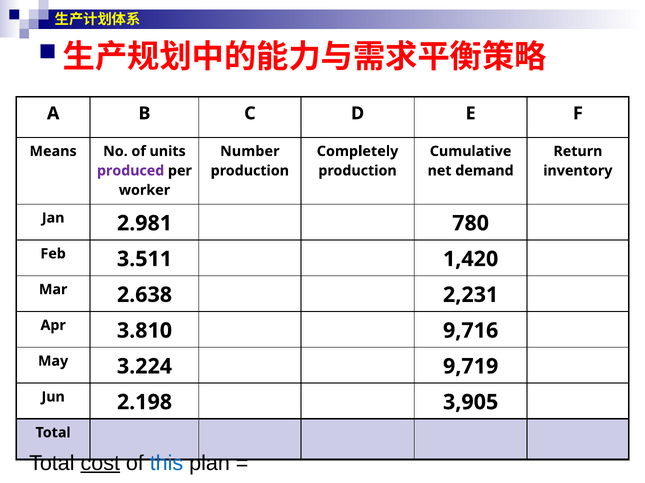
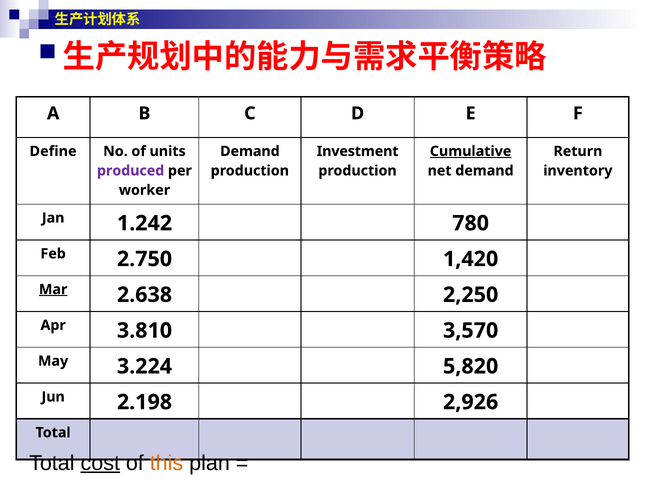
Means: Means -> Define (53, 151)
Number: Number -> Demand (250, 151)
Completely: Completely -> Investment (358, 151)
Cumulative underline: none -> present (471, 151)
2.981: 2.981 -> 1.242 (145, 224)
3.511: 3.511 -> 2.750 (145, 259)
Mar underline: none -> present (53, 290)
2,231: 2,231 -> 2,250 (471, 295)
9,716: 9,716 -> 3,570 (471, 331)
9,719: 9,719 -> 5,820 (471, 367)
3,905: 3,905 -> 2,926 (471, 403)
this colour: blue -> orange (166, 464)
